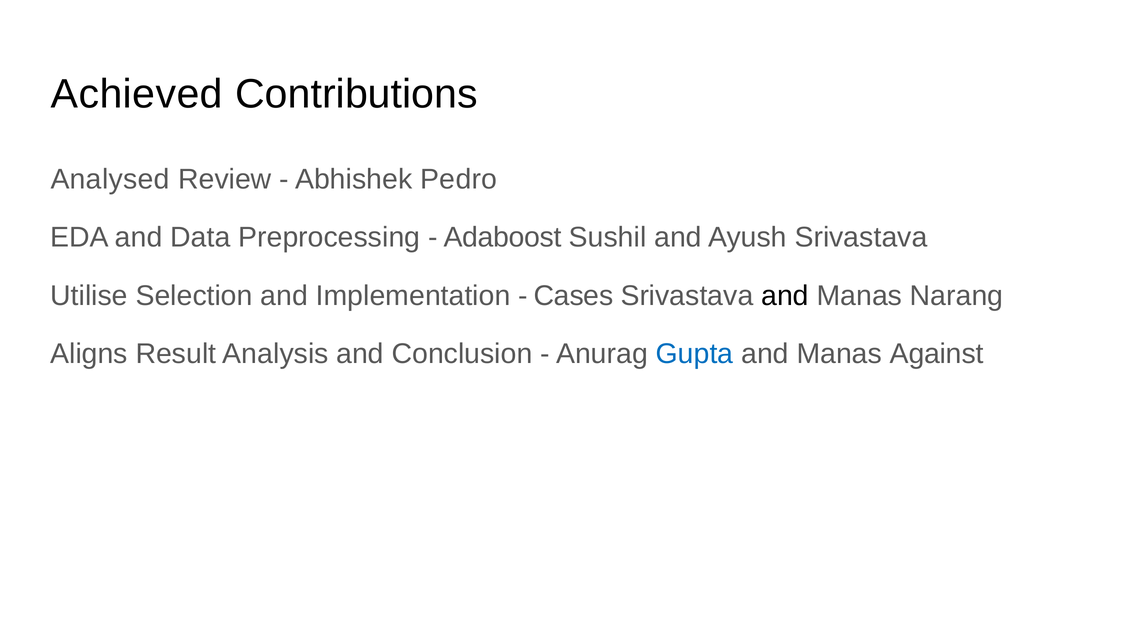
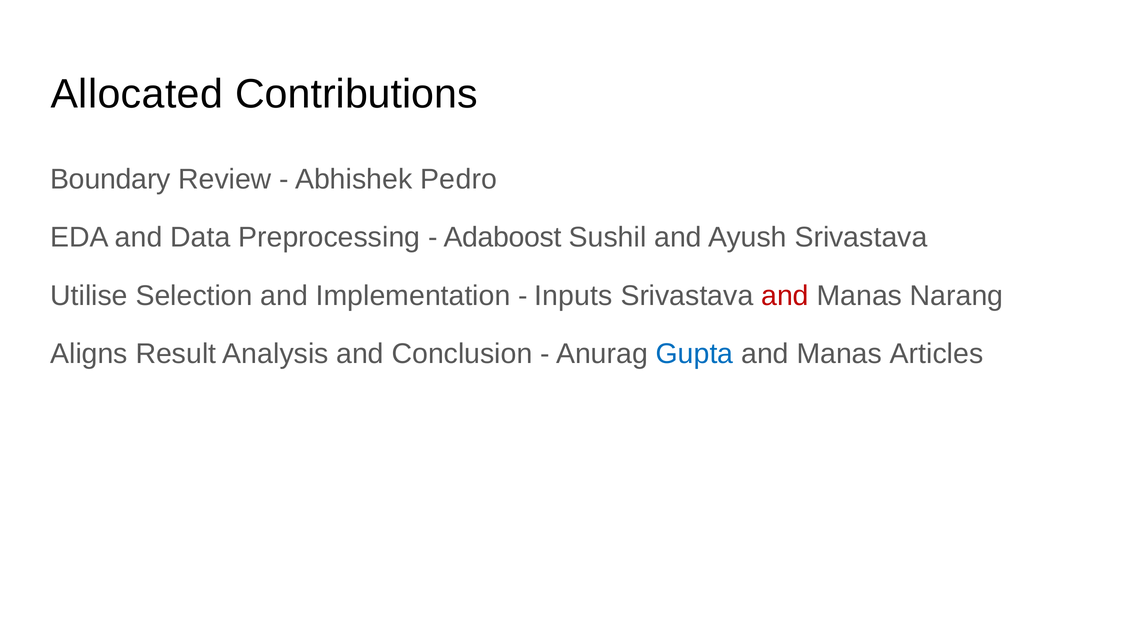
Achieved: Achieved -> Allocated (137, 94)
Analysed: Analysed -> Boundary (110, 179)
Cases: Cases -> Inputs (573, 296)
and colour: black -> red (785, 296)
Against: Against -> Articles (937, 354)
